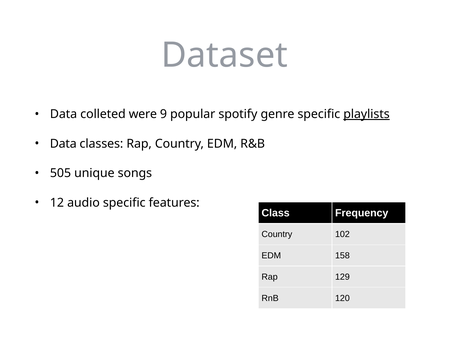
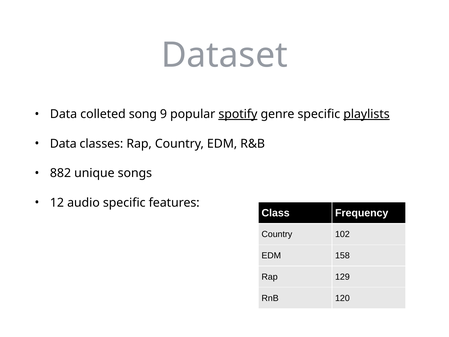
were: were -> song (143, 114)
spotify underline: none -> present (238, 114)
505: 505 -> 882 (61, 173)
